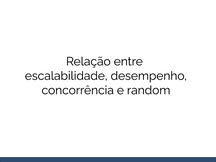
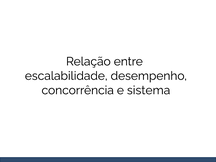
random: random -> sistema (149, 90)
